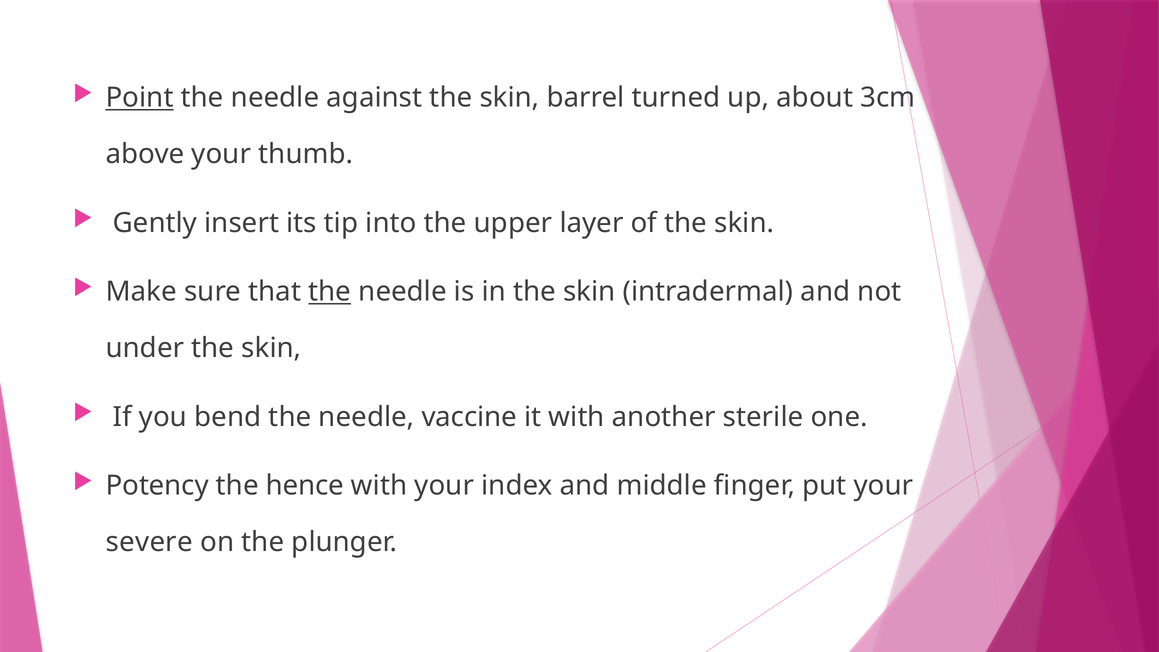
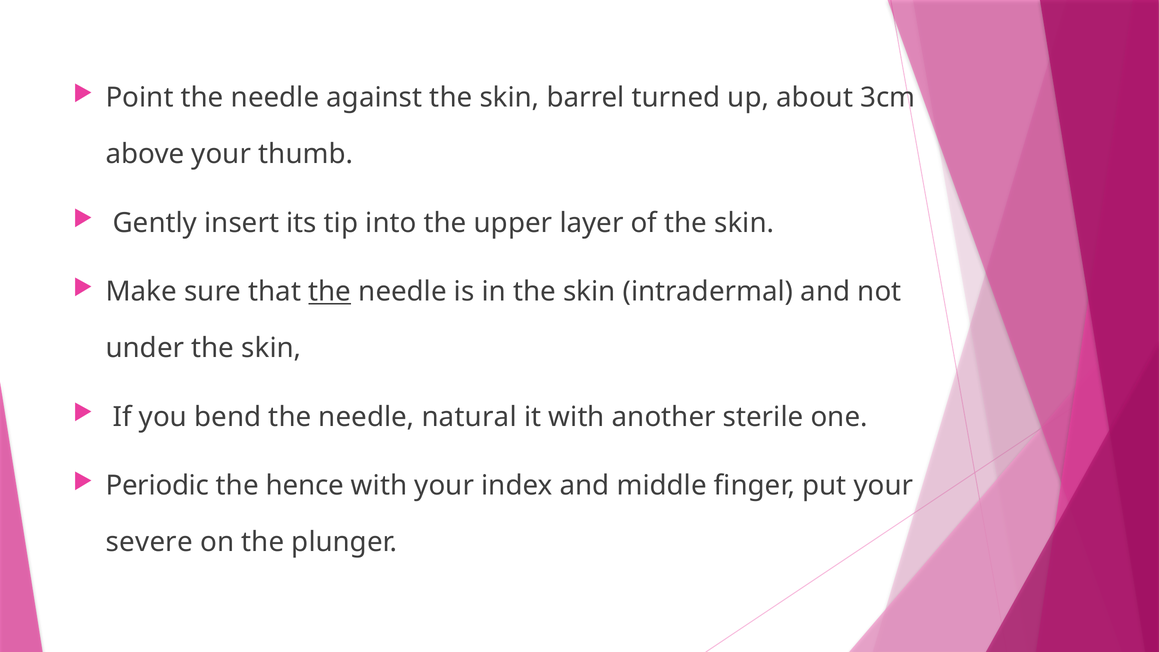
Point underline: present -> none (140, 98)
vaccine: vaccine -> natural (469, 417)
Potency: Potency -> Periodic (157, 486)
